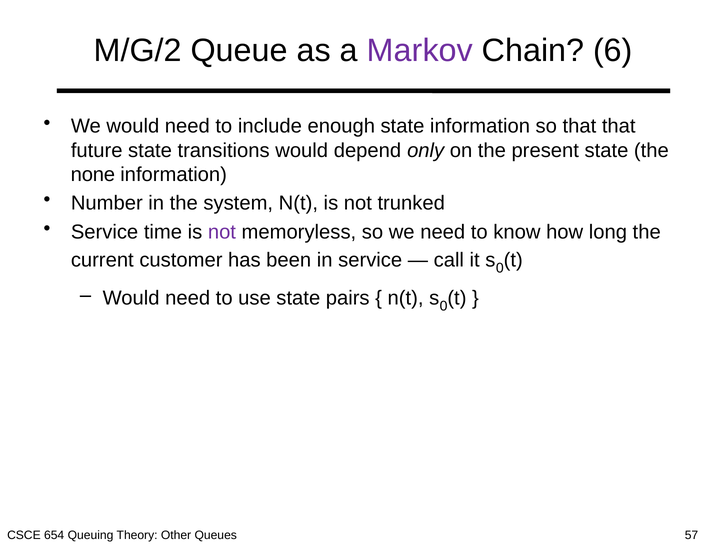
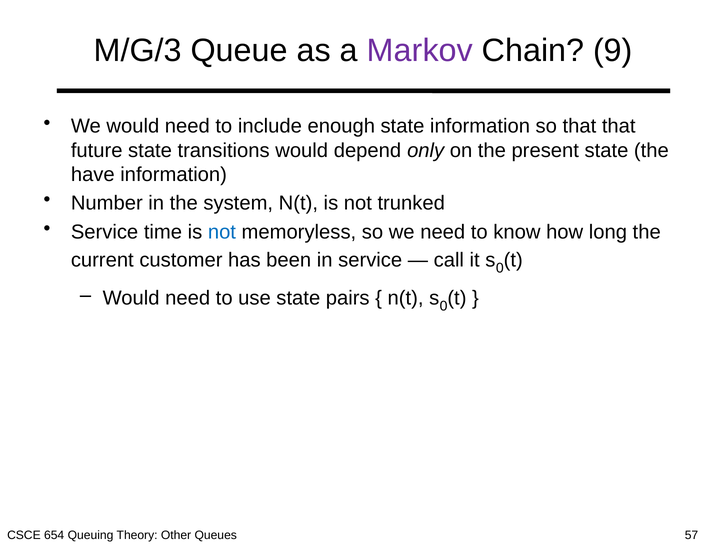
M/G/2: M/G/2 -> M/G/3 (138, 51)
6: 6 -> 9 (613, 51)
none: none -> have (93, 175)
not colour: purple -> blue (222, 232)
